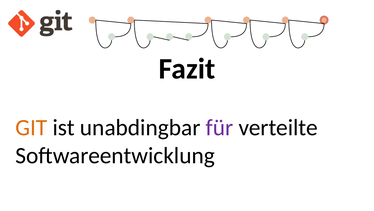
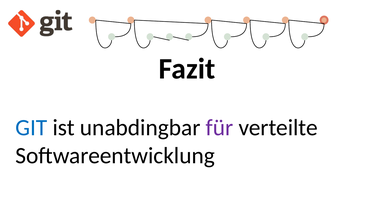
GIT colour: orange -> blue (31, 127)
